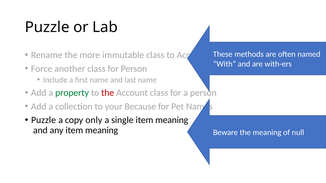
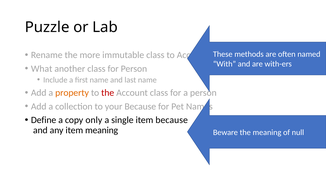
Force: Force -> What (42, 69)
property colour: green -> orange (72, 93)
Puzzle: Puzzle -> Define (44, 120)
single item meaning: meaning -> because (172, 120)
